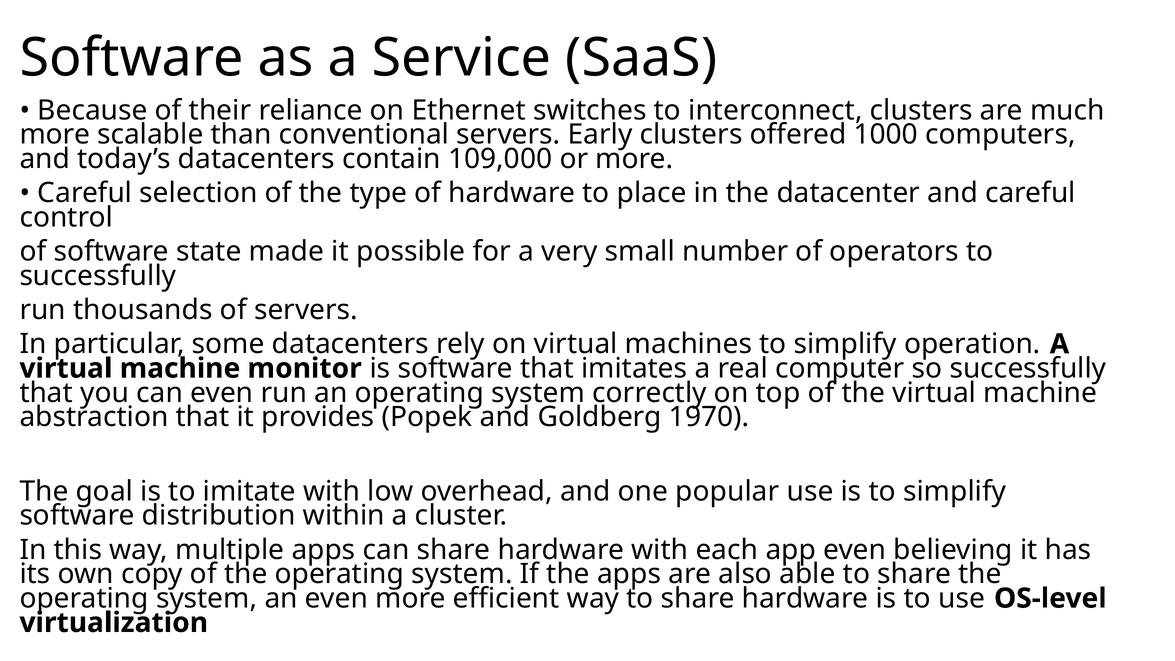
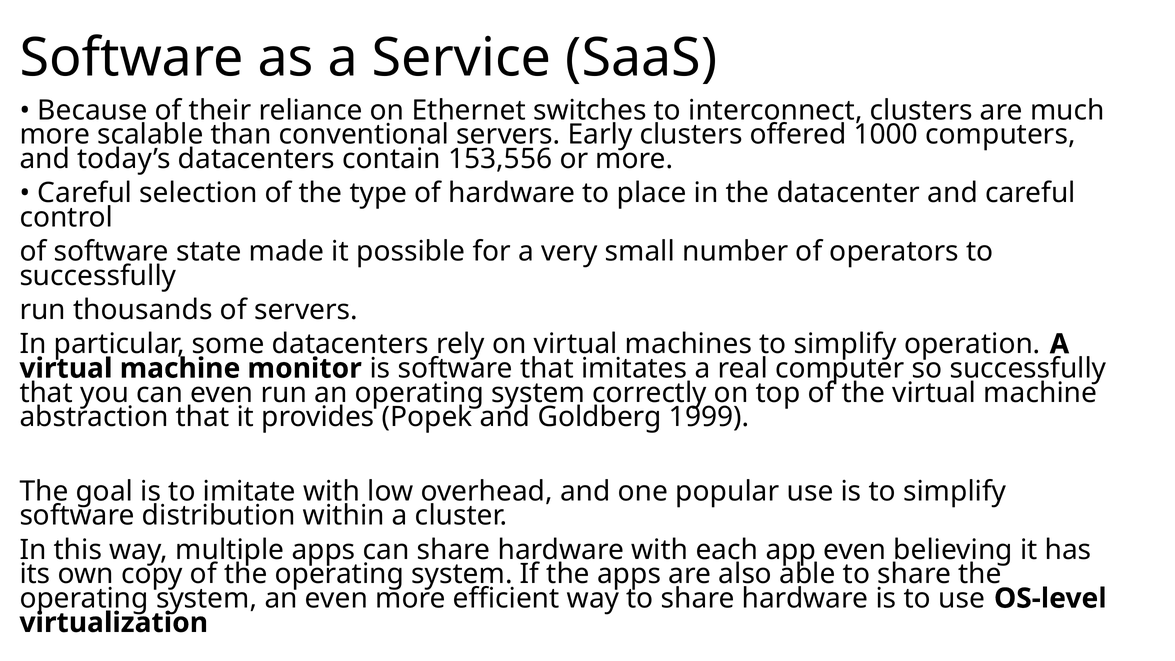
109,000: 109,000 -> 153,556 (500, 159)
1970: 1970 -> 1999 (709, 417)
